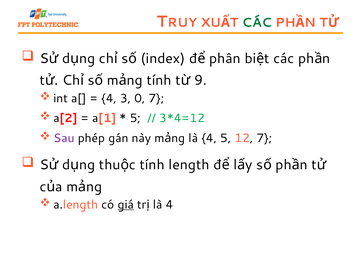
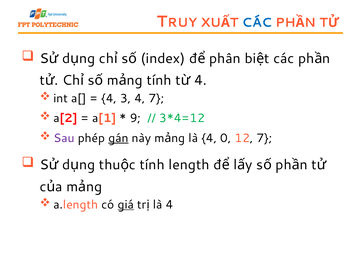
CÁC colour: green -> blue (257, 23)
9: 9 -> 4 (200, 80)
3 0: 0 -> 4 (140, 98)
5: 5 -> 9 (135, 118)
gán underline: none -> present (118, 138)
4 5: 5 -> 0 (226, 138)
